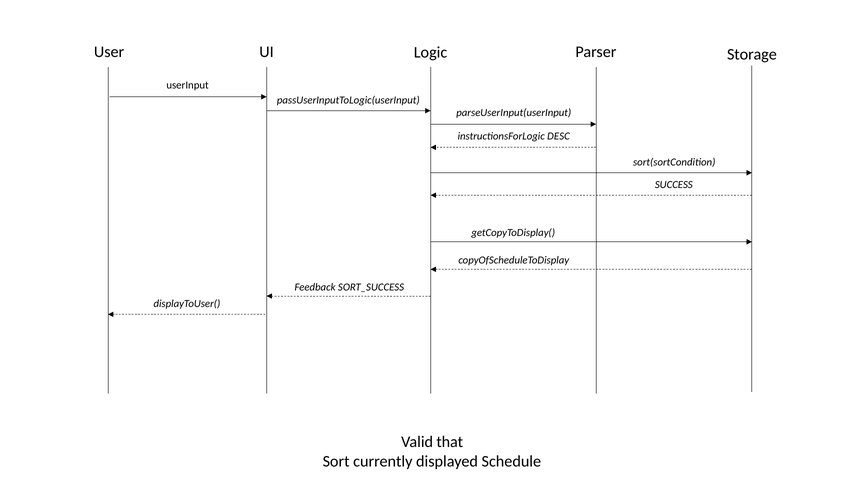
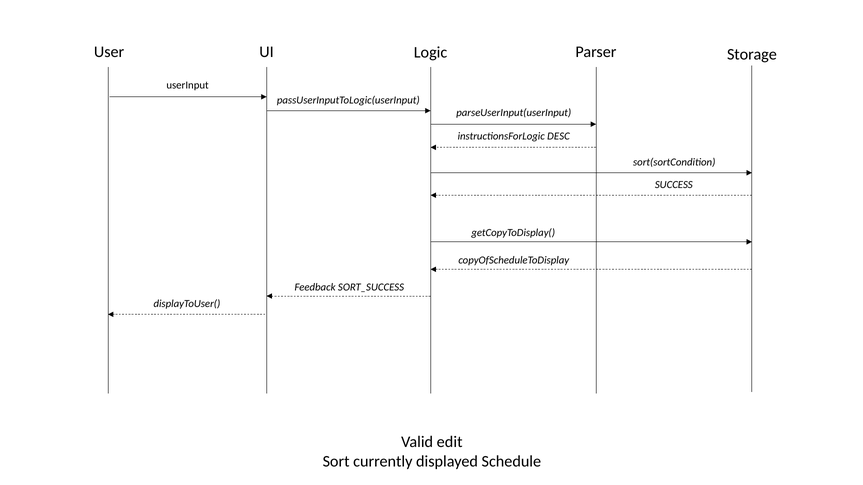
that: that -> edit (450, 442)
